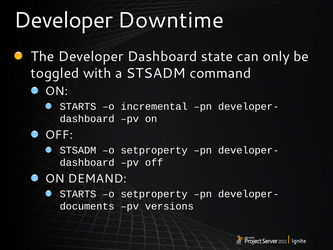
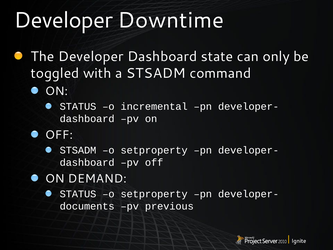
STARTS: STARTS -> STATUS (78, 107)
STARTS: STARTS -> STATUS (78, 194)
versions: versions -> previous (169, 206)
